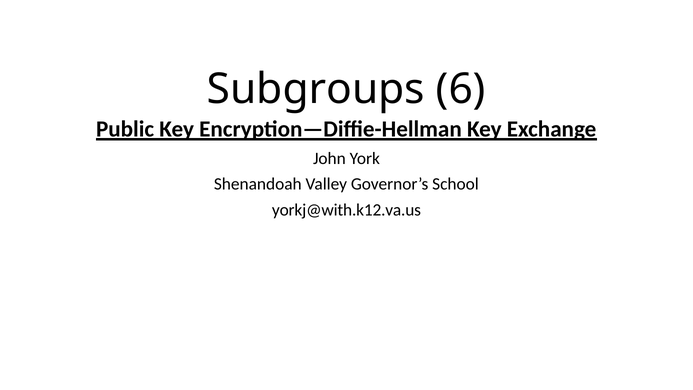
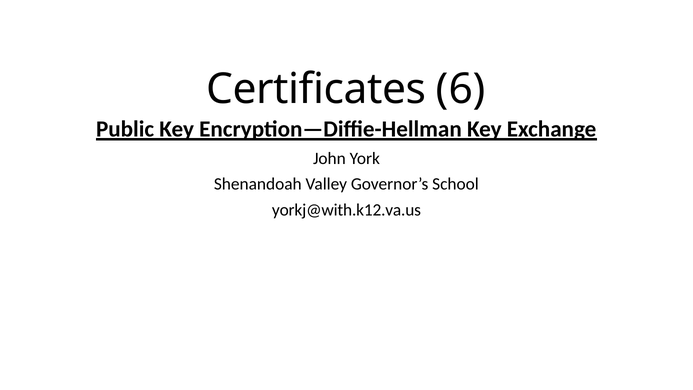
Subgroups: Subgroups -> Certificates (316, 89)
